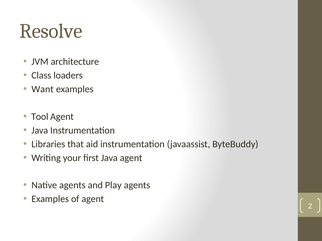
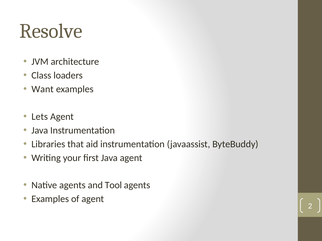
Tool: Tool -> Lets (40, 117)
Play: Play -> Tool (113, 186)
